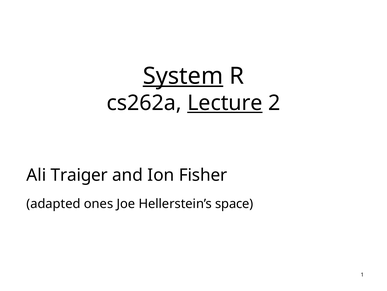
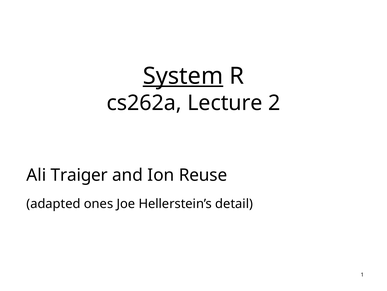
Lecture underline: present -> none (225, 103)
Fisher: Fisher -> Reuse (203, 175)
space: space -> detail (234, 203)
